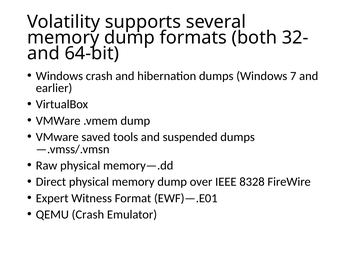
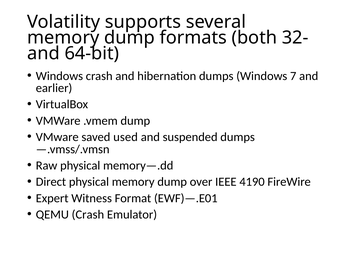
tools: tools -> used (126, 138)
8328: 8328 -> 4190 (252, 182)
